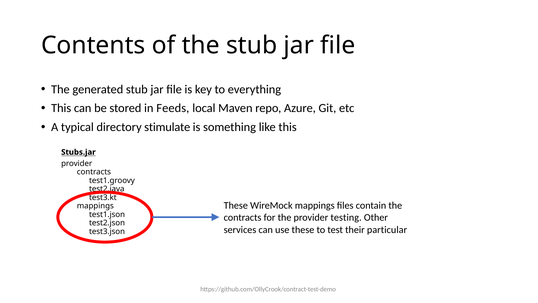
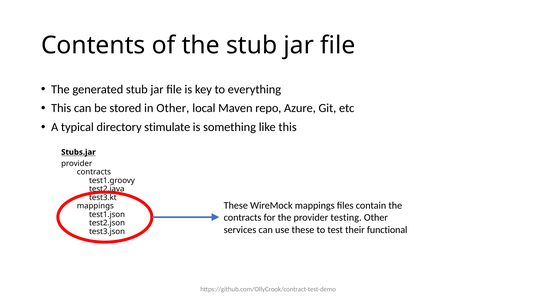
in Feeds: Feeds -> Other (173, 108)
particular: particular -> functional (387, 229)
